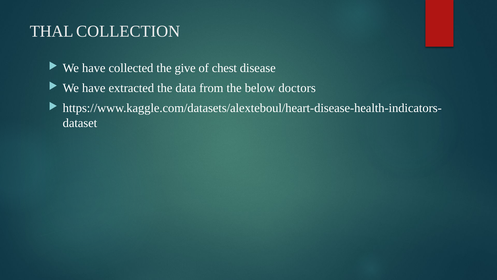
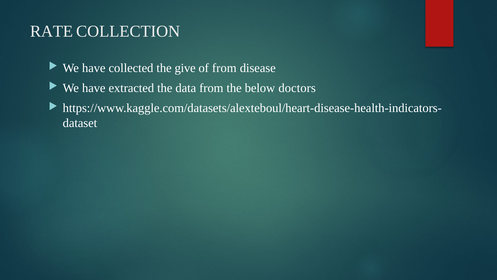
THAL: THAL -> RATE (52, 31)
of chest: chest -> from (224, 68)
